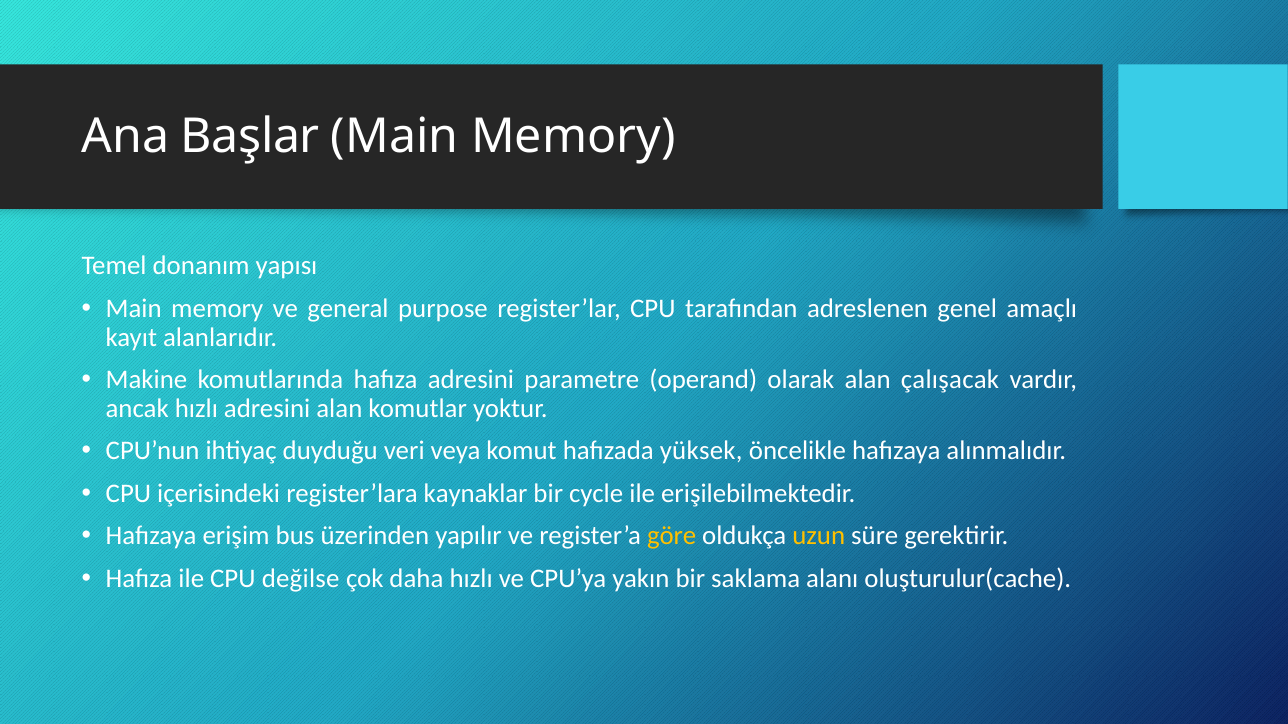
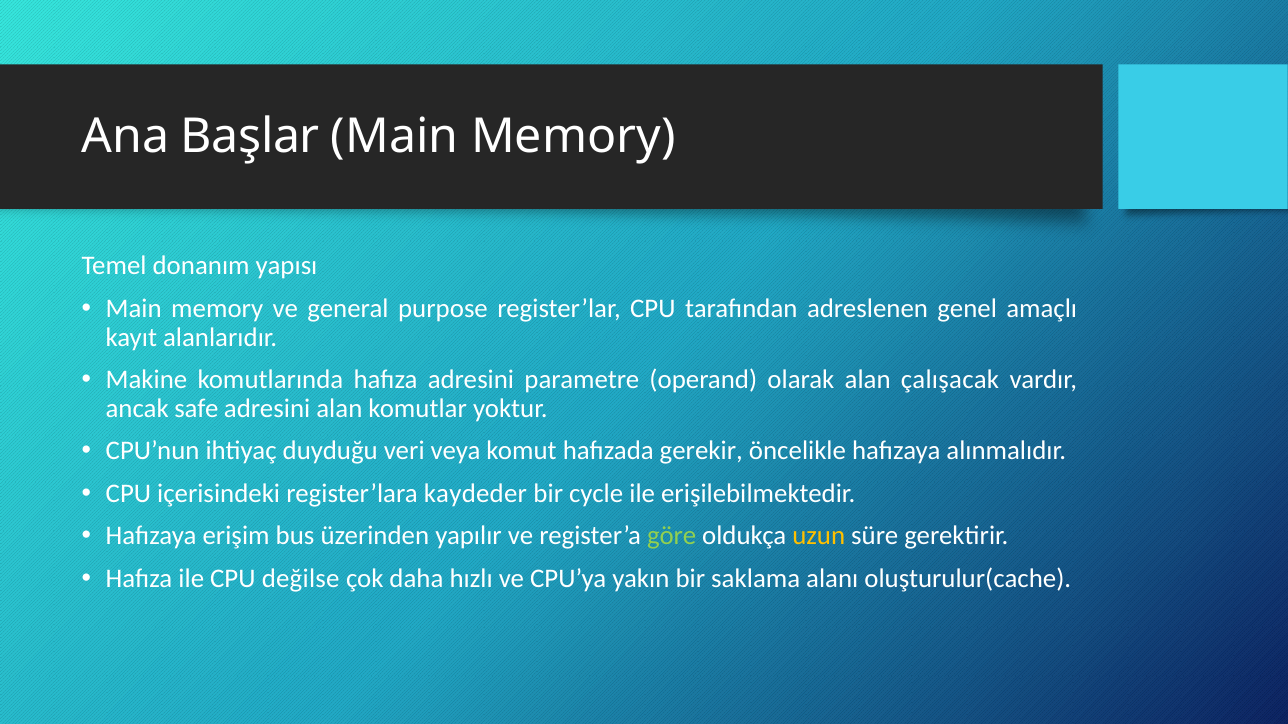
ancak hızlı: hızlı -> safe (196, 409)
yüksek: yüksek -> gerekir (701, 451)
kaynaklar: kaynaklar -> kaydeder (475, 494)
göre colour: yellow -> light green (672, 536)
